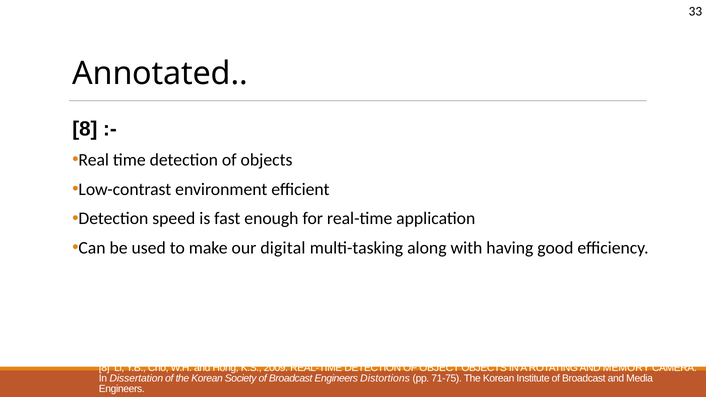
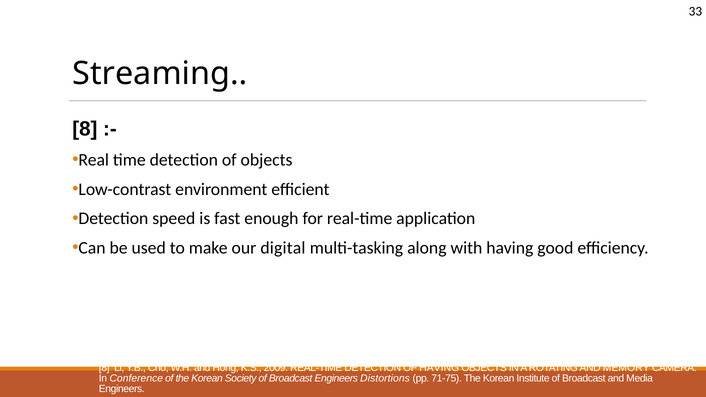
Annotated: Annotated -> Streaming (160, 74)
OF OBJECT: OBJECT -> HAVING (439, 368)
Dissertation: Dissertation -> Conference (136, 378)
